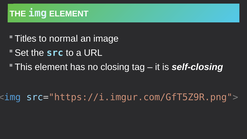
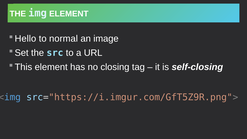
Titles: Titles -> Hello (25, 39)
